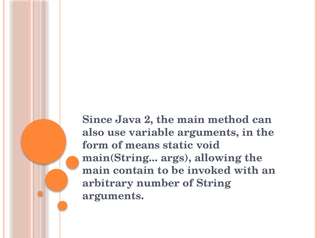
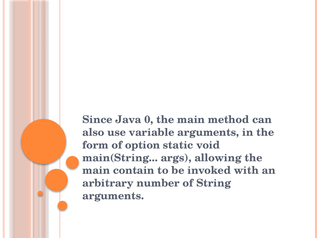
2: 2 -> 0 (149, 120)
means: means -> option (143, 145)
